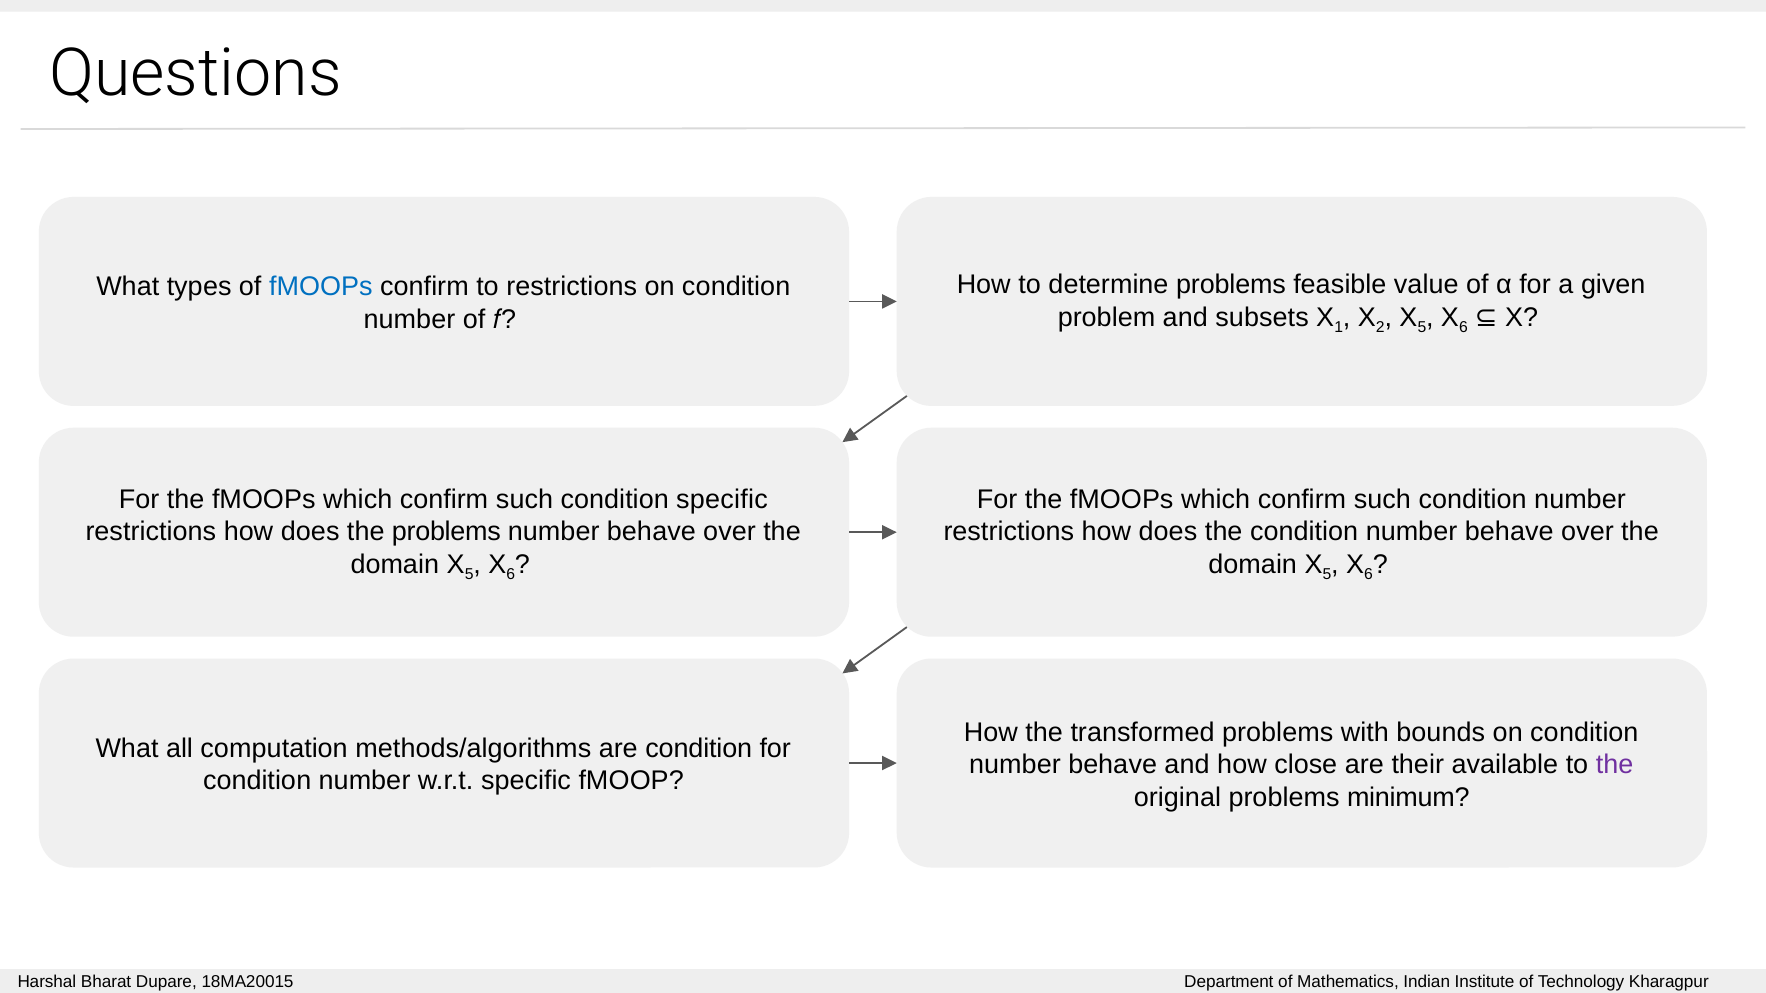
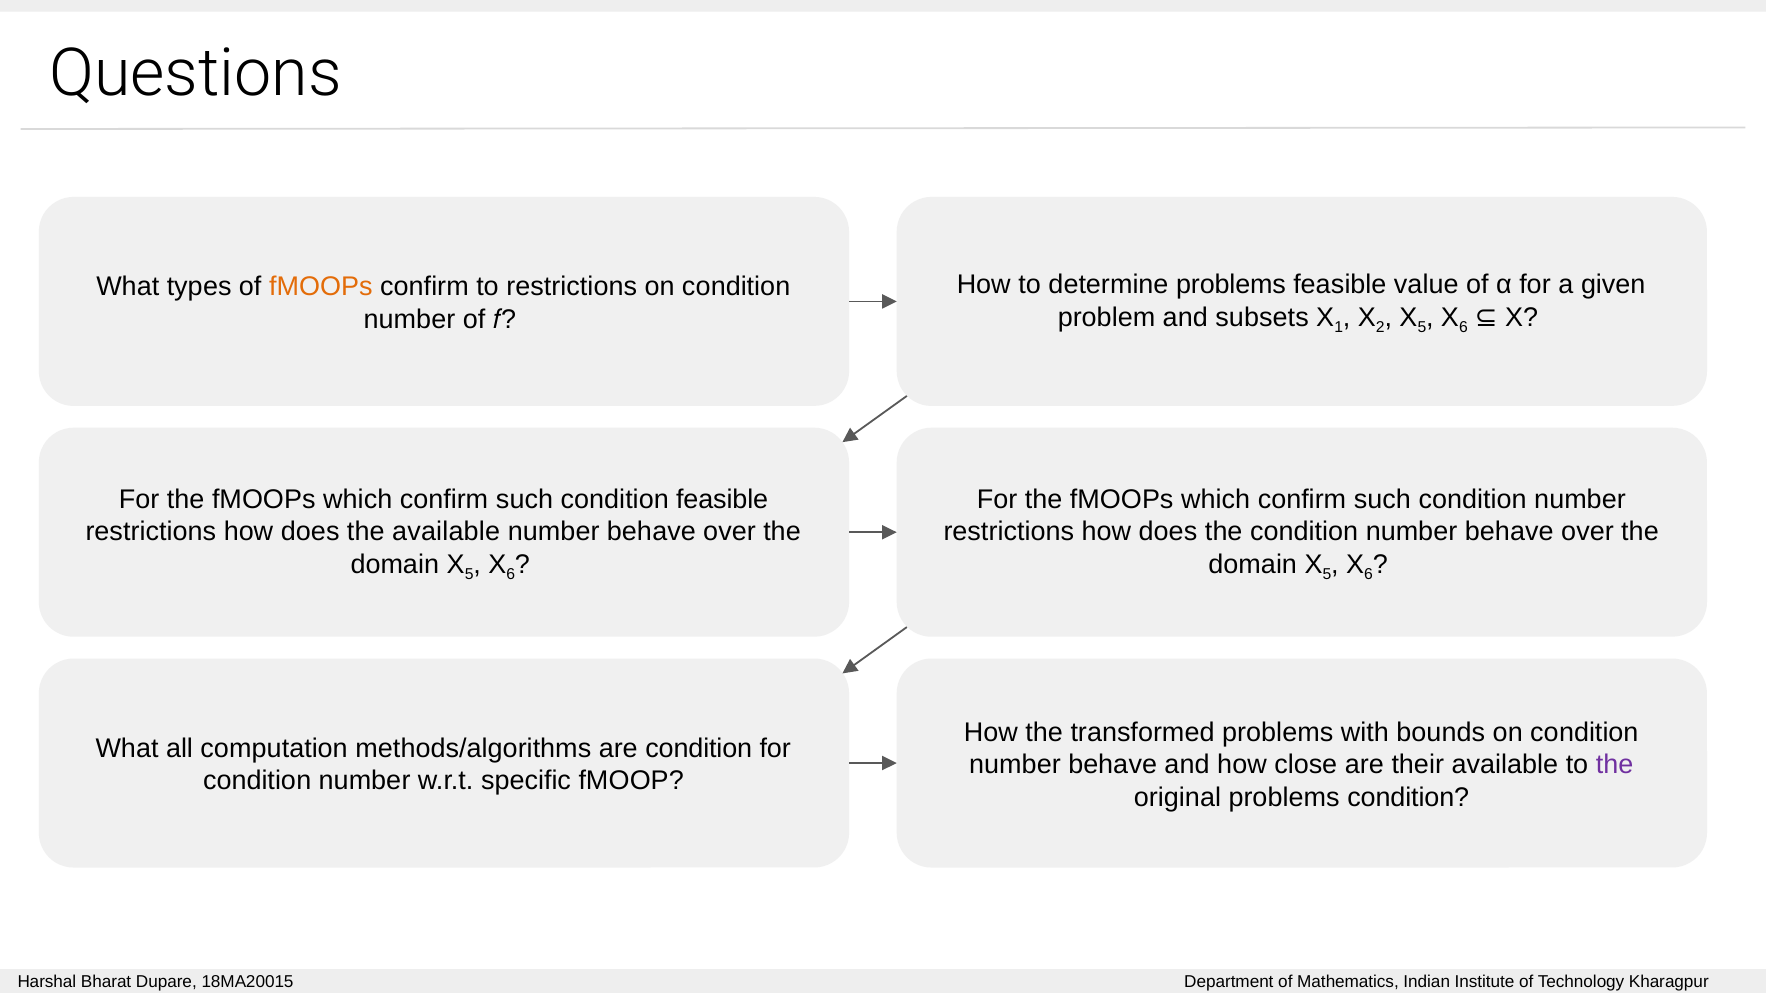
fMOOPs colour: blue -> orange (321, 287)
condition specific: specific -> feasible (722, 500)
the problems: problems -> available (446, 532)
problems minimum: minimum -> condition (1408, 798)
